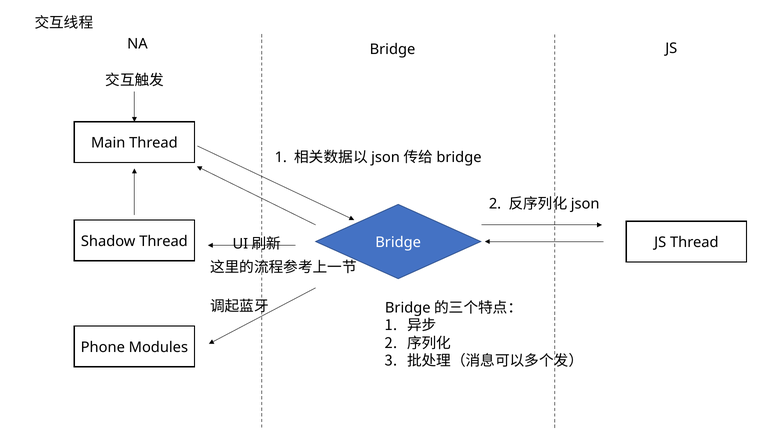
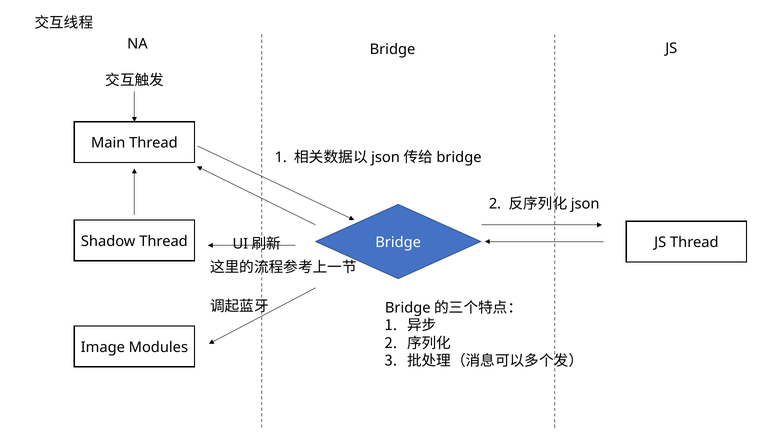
Phone: Phone -> Image (103, 348)
